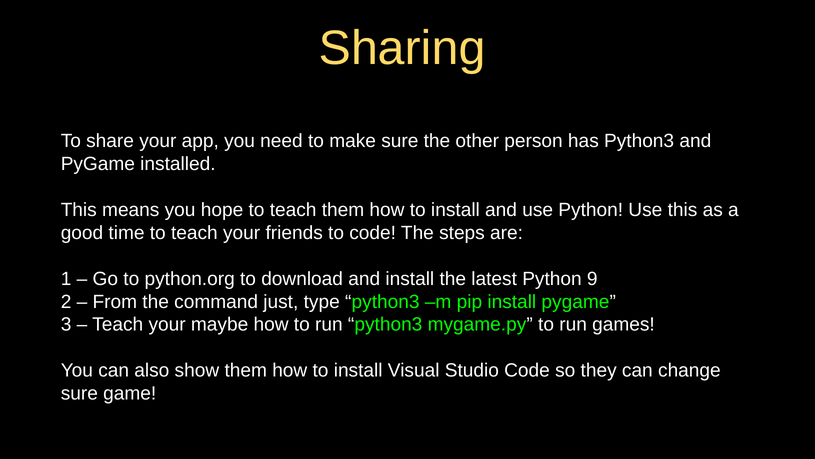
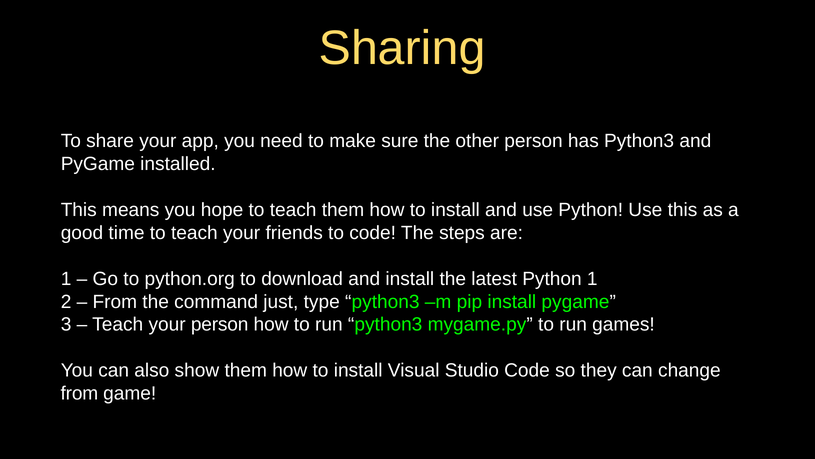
Python 9: 9 -> 1 (592, 278)
your maybe: maybe -> person (220, 324)
sure: sure -> from (79, 393)
